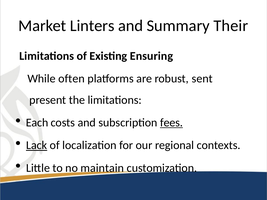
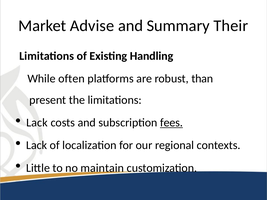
Linters: Linters -> Advise (92, 26)
Ensuring: Ensuring -> Handling (152, 56)
sent: sent -> than (202, 79)
Each: Each -> Lack (37, 123)
Lack underline: present -> none (37, 145)
